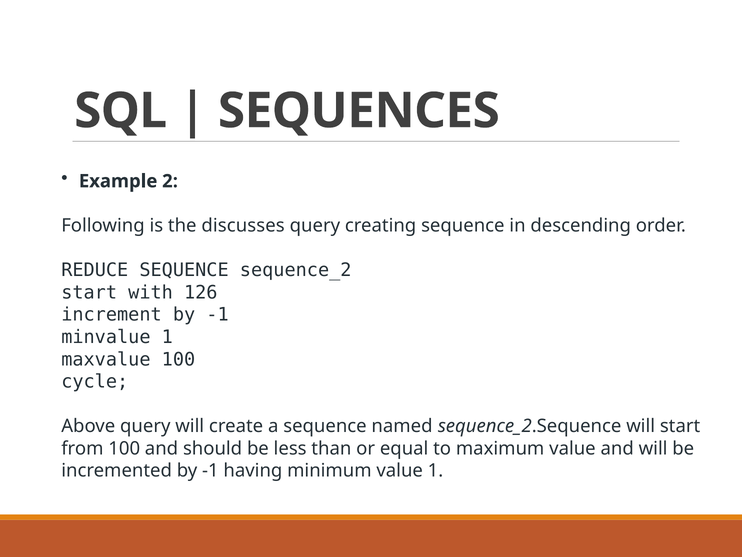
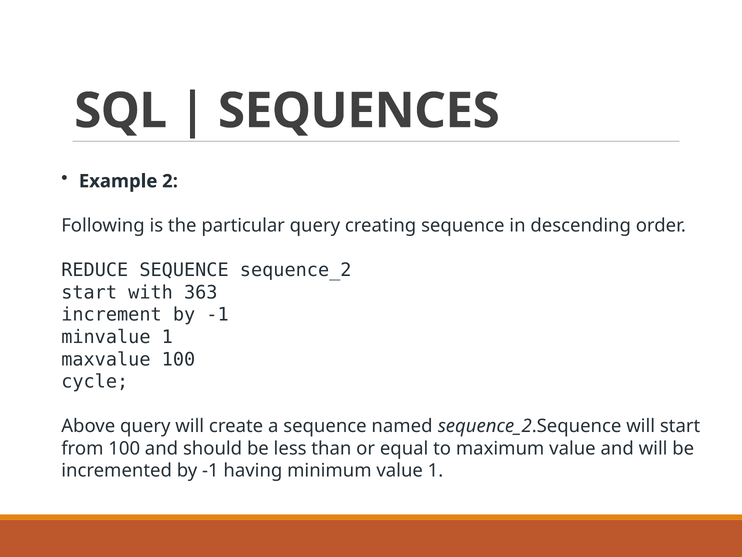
discusses: discusses -> particular (243, 226)
126: 126 -> 363 (201, 292)
